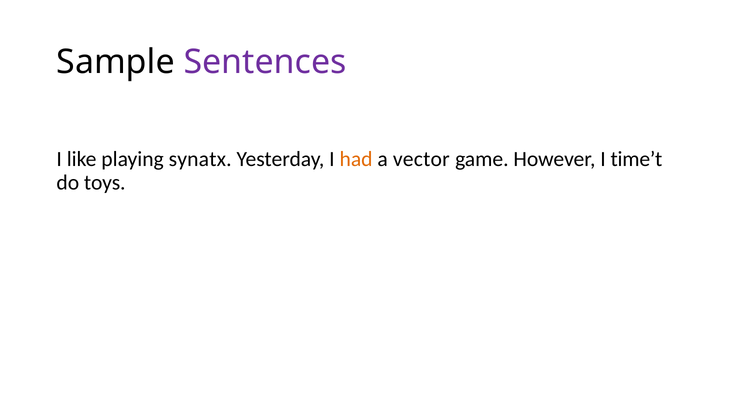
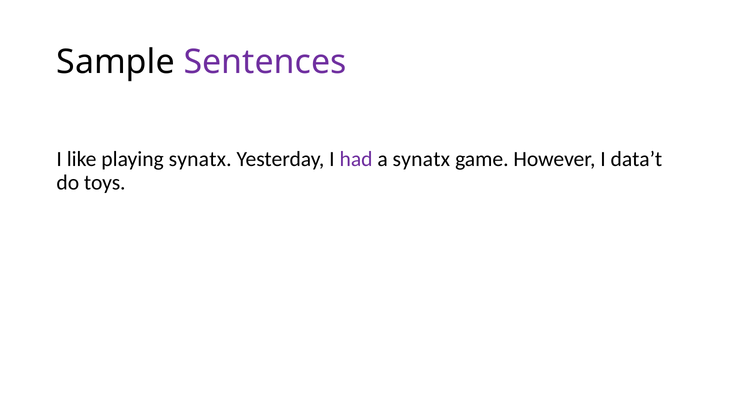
had colour: orange -> purple (356, 159)
a vector: vector -> synatx (421, 159)
time’t: time’t -> data’t (636, 159)
